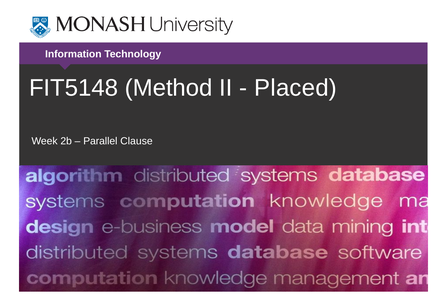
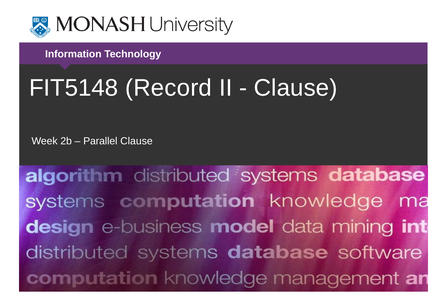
Method: Method -> Record (169, 88)
Placed: Placed -> Clause (296, 88)
